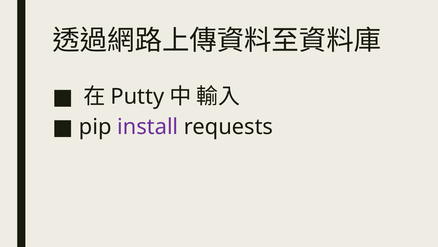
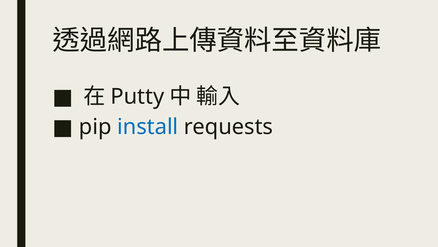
install colour: purple -> blue (148, 126)
